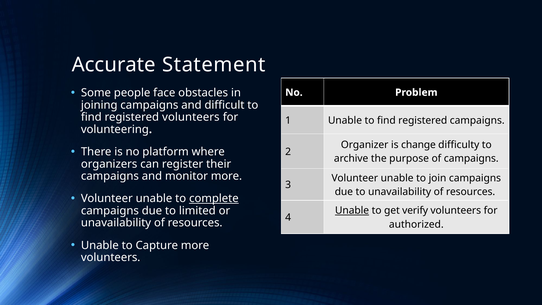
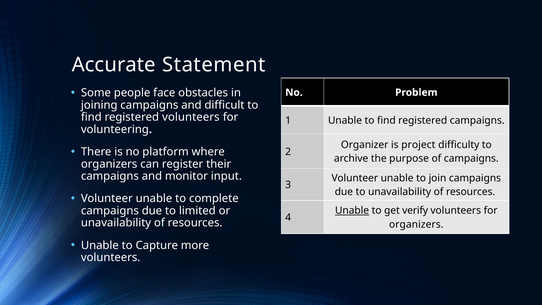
change: change -> project (418, 145)
monitor more: more -> input (226, 176)
complete underline: present -> none (214, 198)
authorized: authorized -> organizers (416, 224)
